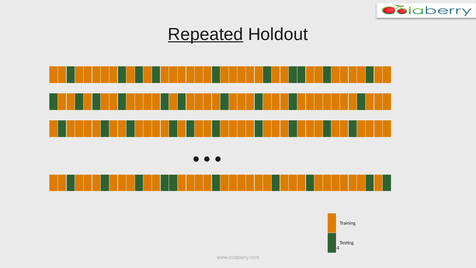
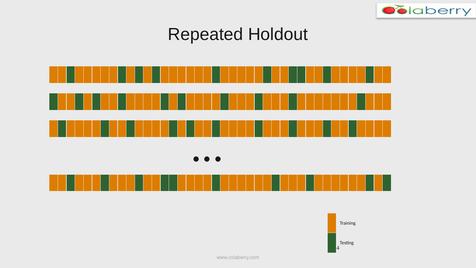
Repeated underline: present -> none (206, 34)
